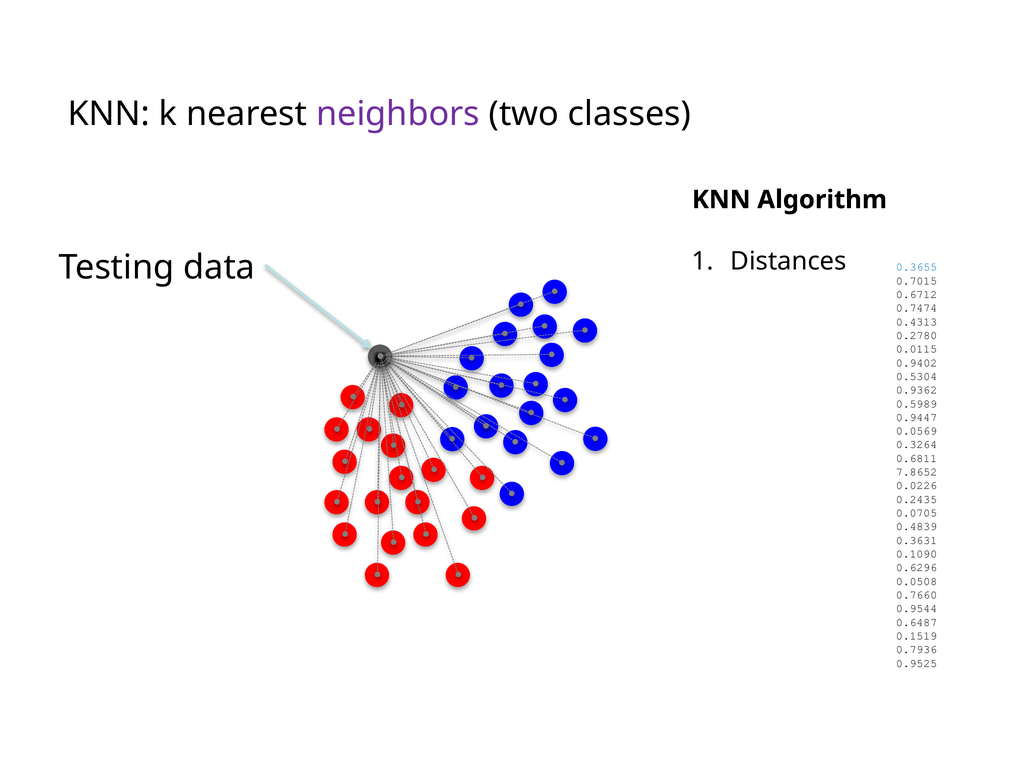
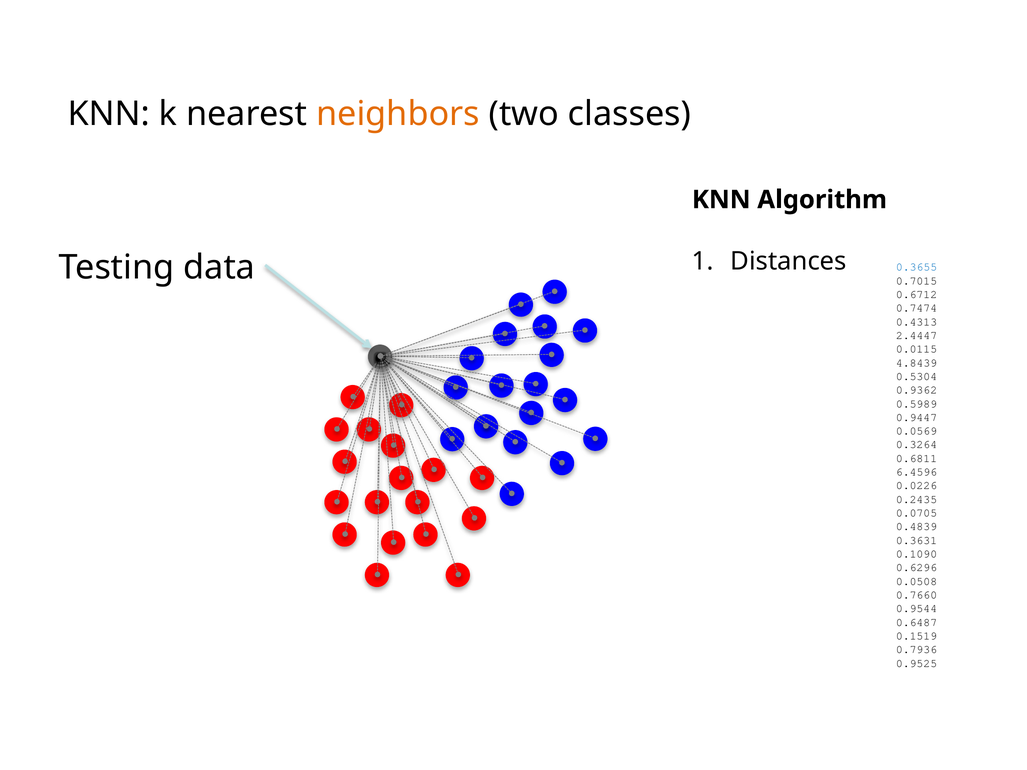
neighbors colour: purple -> orange (398, 114)
0.2780: 0.2780 -> 2.4447 (917, 336)
0.9402: 0.9402 -> 4.8439 (917, 363)
7.8652: 7.8652 -> 6.4596 (917, 472)
